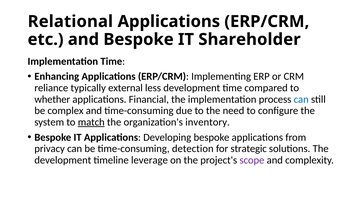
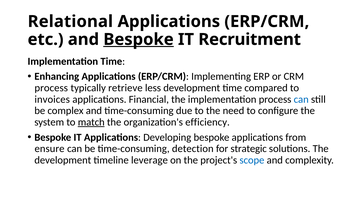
Bespoke underline: none -> present (139, 39)
Shareholder: Shareholder -> Recruitment (250, 39)
reliance: reliance -> process (51, 88)
external: external -> retrieve (125, 88)
whether: whether -> invoices (52, 99)
inventory: inventory -> efficiency (208, 122)
privacy: privacy -> ensure (50, 148)
scope colour: purple -> blue (252, 160)
